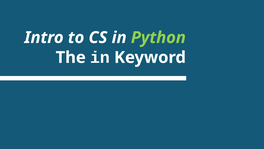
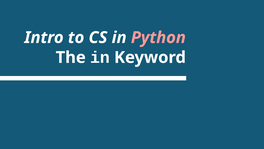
Python colour: light green -> pink (158, 37)
